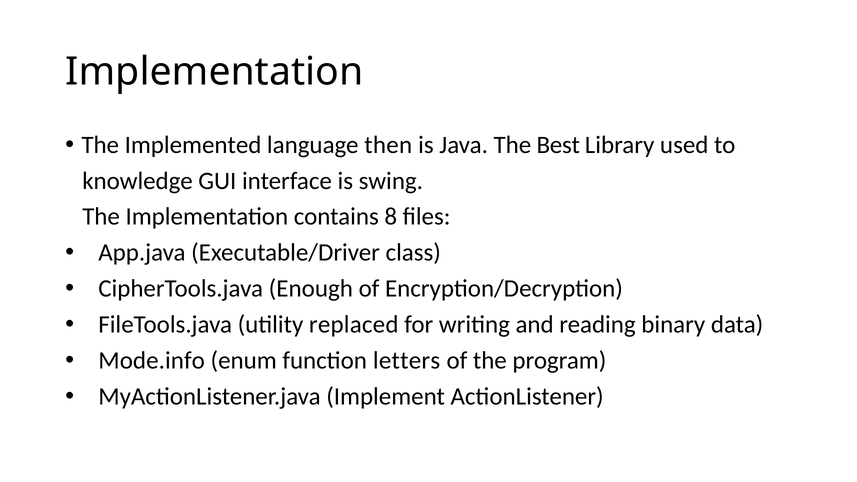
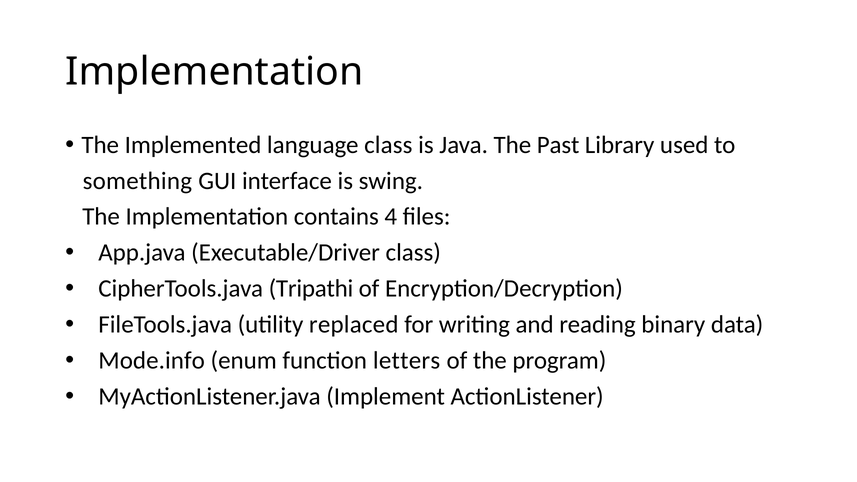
language then: then -> class (388, 145)
Best: Best -> Past (558, 145)
knowledge: knowledge -> something (137, 181)
8: 8 -> 4 (391, 217)
Enough: Enough -> Tripathi (311, 289)
